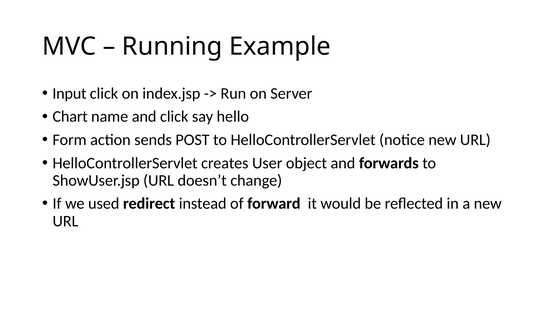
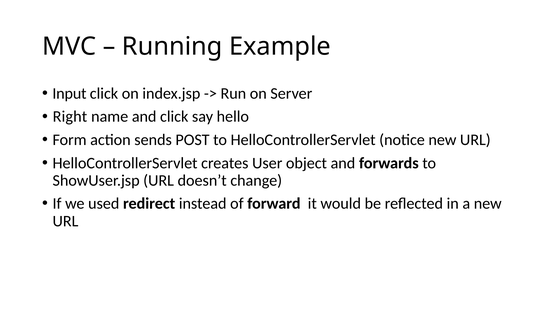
Chart: Chart -> Right (70, 117)
